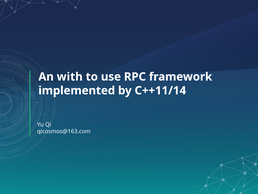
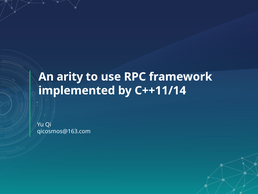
with: with -> arity (70, 77)
